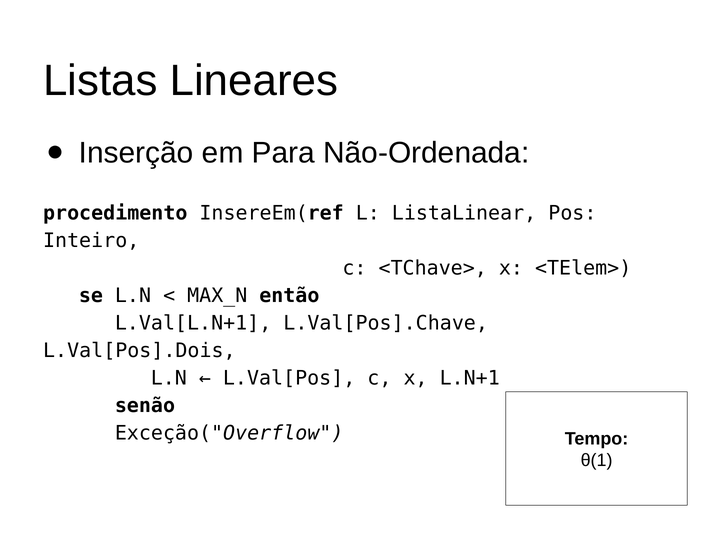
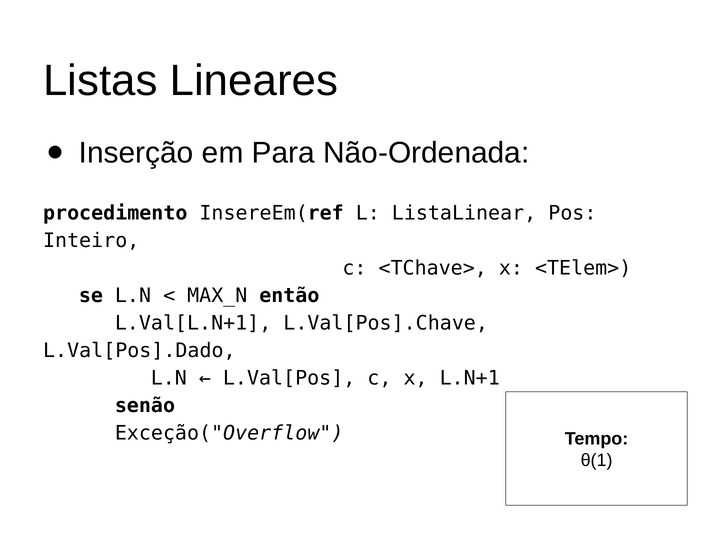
L.Val[Pos].Dois: L.Val[Pos].Dois -> L.Val[Pos].Dado (139, 351)
